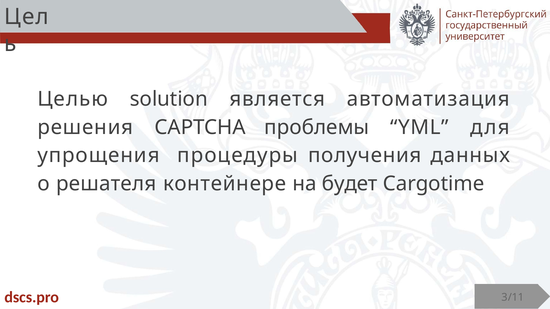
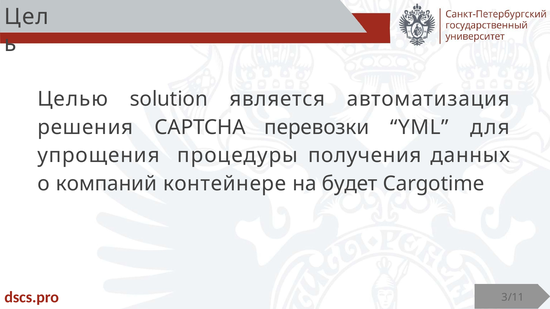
проблемы: проблемы -> перевозки (317, 127)
решателя: решателя -> компаний (106, 184)
